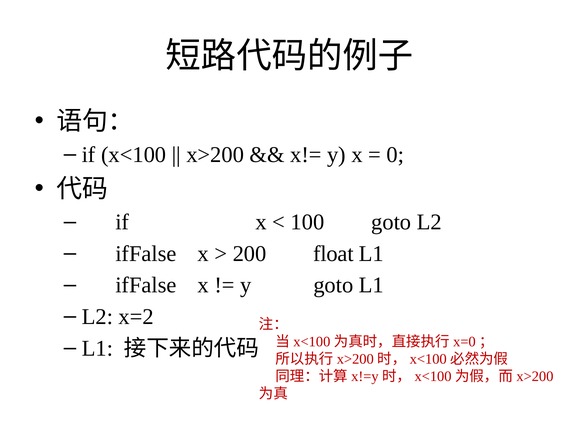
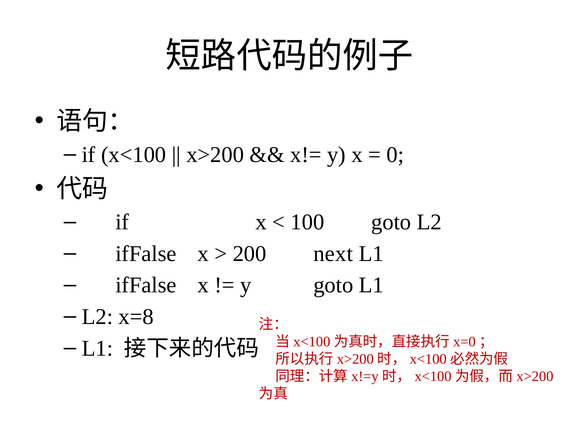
float: float -> next (333, 254)
x=2: x=2 -> x=8 (136, 317)
